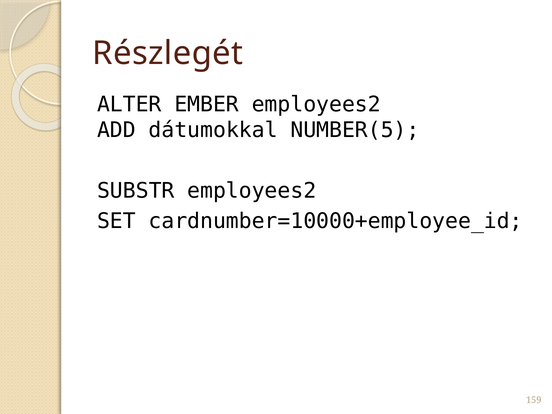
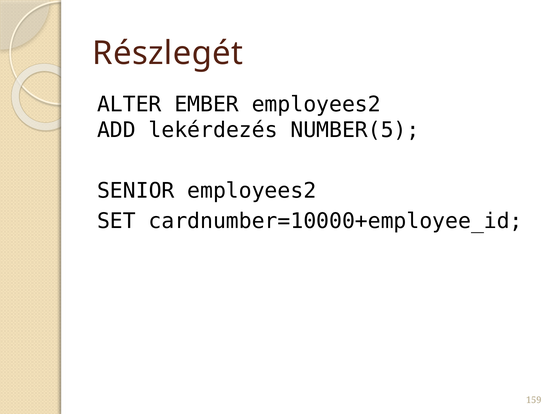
dátumokkal: dátumokkal -> lekérdezés (213, 130)
SUBSTR: SUBSTR -> SENIOR (136, 191)
